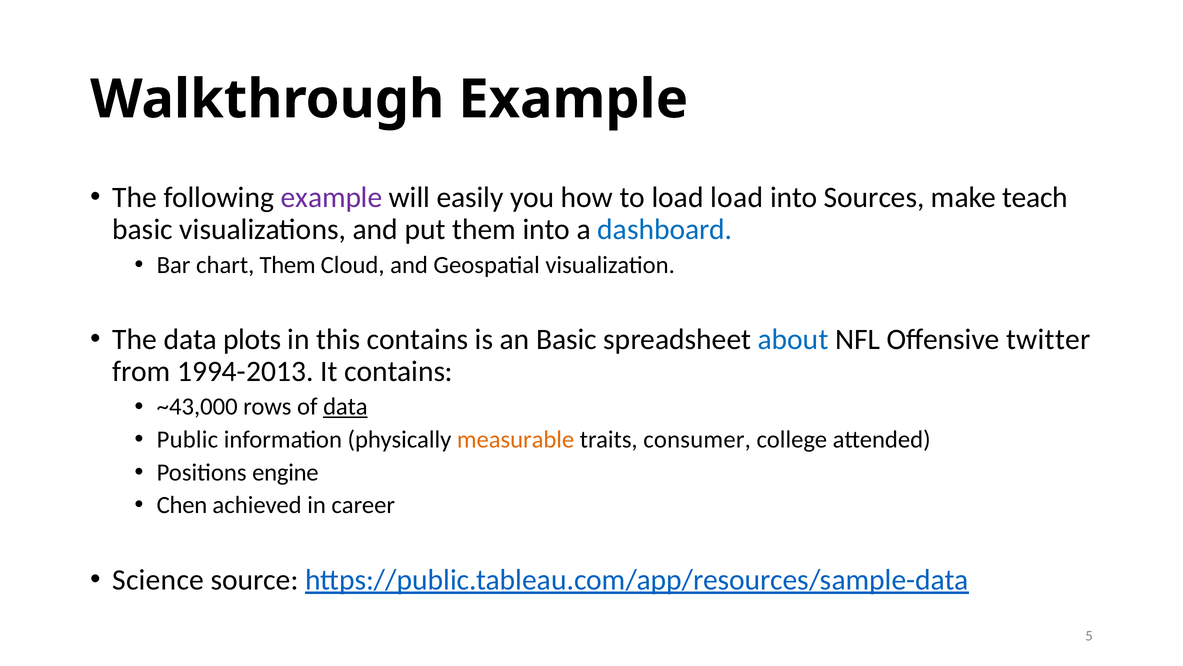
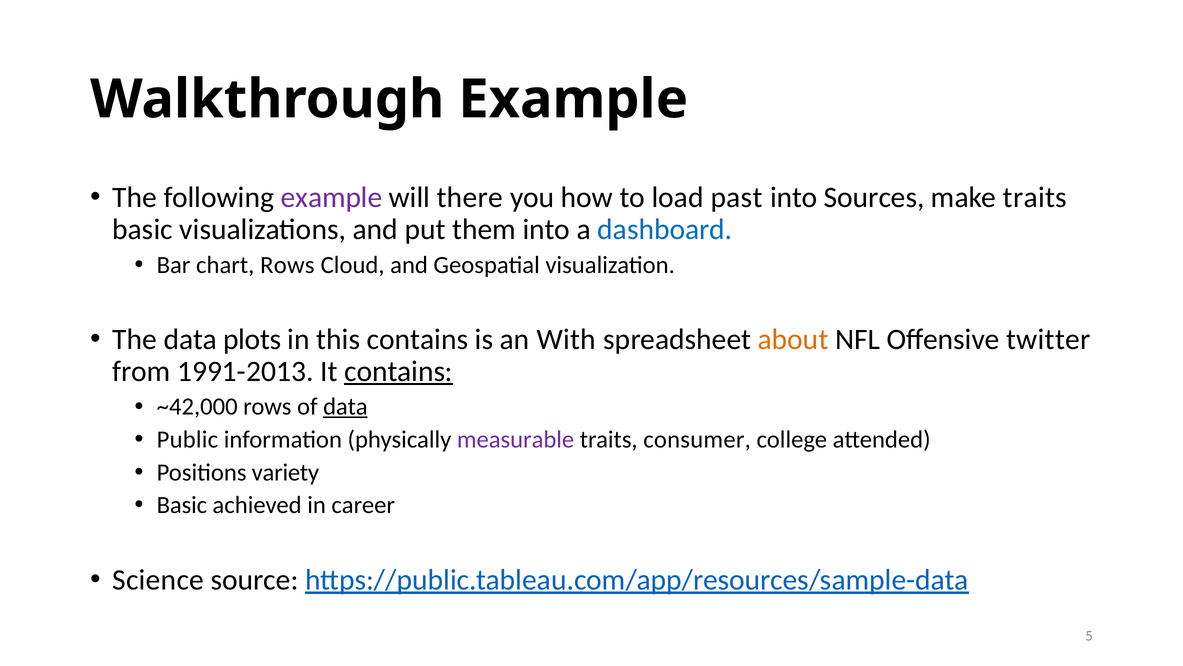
easily: easily -> there (470, 197)
load load: load -> past (737, 197)
make teach: teach -> traits (1035, 197)
chart Them: Them -> Rows (287, 265)
an Basic: Basic -> With (566, 339)
about colour: blue -> orange (793, 339)
1994-2013: 1994-2013 -> 1991-2013 (245, 371)
contains underline: none -> present (399, 371)
~43,000: ~43,000 -> ~42,000 (197, 406)
measurable colour: orange -> purple (516, 439)
engine: engine -> variety (285, 472)
Chen: Chen -> Basic (182, 505)
